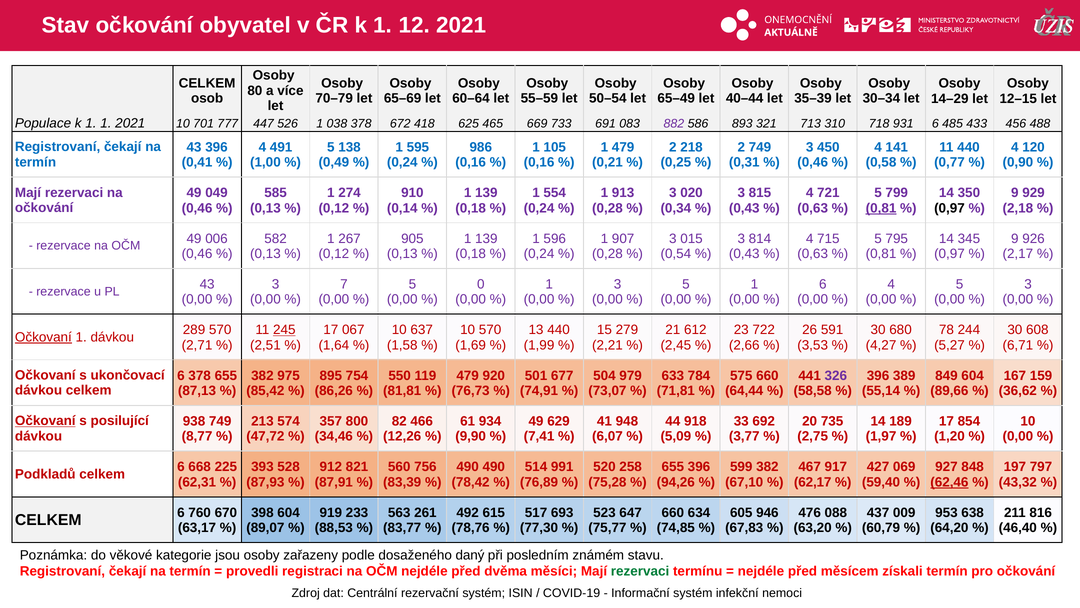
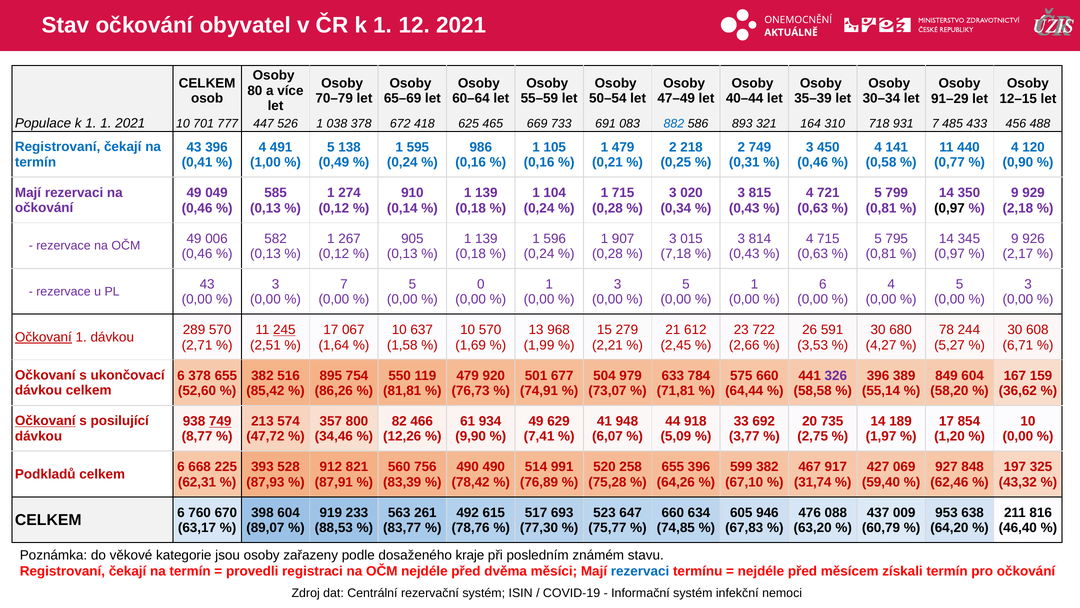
65–49: 65–49 -> 47–49 (676, 98)
14–29: 14–29 -> 91–29 (950, 99)
882 colour: purple -> blue (674, 124)
713: 713 -> 164 (811, 124)
931 6: 6 -> 7 (935, 124)
554: 554 -> 104 (555, 193)
1 913: 913 -> 715 (623, 193)
0,81 underline: present -> none (881, 208)
0,54: 0,54 -> 7,18 (676, 254)
13 440: 440 -> 968 (559, 330)
975: 975 -> 516 (289, 375)
87,13: 87,13 -> 52,60 (197, 390)
89,66: 89,66 -> 58,20 (949, 390)
749 underline: none -> present (220, 421)
797: 797 -> 325 (1041, 467)
94,26: 94,26 -> 64,26 (676, 482)
62,17: 62,17 -> 31,74 (813, 482)
62,46 underline: present -> none (949, 482)
daný: daný -> kraje (470, 555)
rezervaci colour: green -> blue (640, 571)
